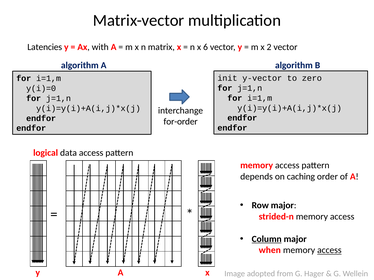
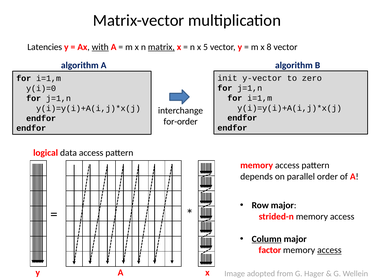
with underline: none -> present (100, 47)
matrix underline: none -> present (161, 47)
6: 6 -> 5 (206, 47)
2: 2 -> 8 (269, 47)
caching: caching -> parallel (301, 177)
when: when -> factor (270, 251)
